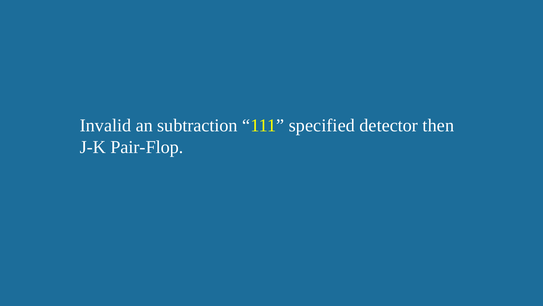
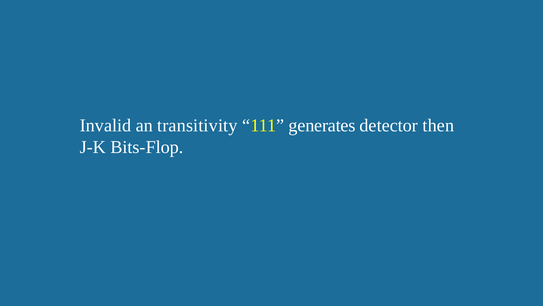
subtraction: subtraction -> transitivity (197, 125)
specified: specified -> generates (322, 125)
Pair-Flop: Pair-Flop -> Bits-Flop (147, 147)
